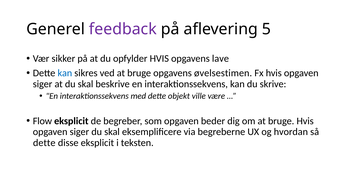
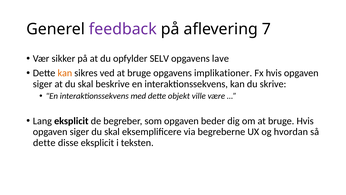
5: 5 -> 7 (267, 29)
opfylder HVIS: HVIS -> SELV (159, 58)
kan colour: blue -> orange (65, 73)
øvelsestimen: øvelsestimen -> implikationer (223, 73)
Flow: Flow -> Lang (42, 121)
